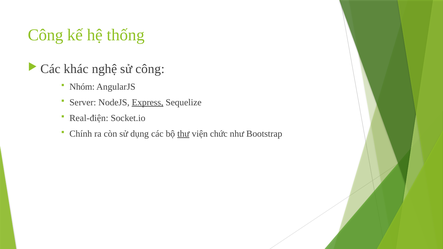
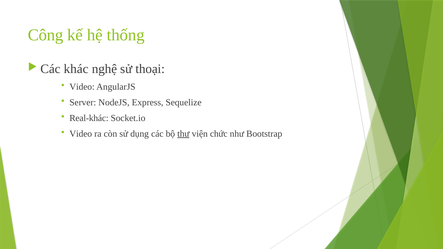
sử công: công -> thoại (150, 69)
Nhóm: Nhóm -> Video (82, 87)
Express underline: present -> none (148, 102)
Real-điện: Real-điện -> Real-khác (89, 118)
Chính: Chính -> Video (81, 134)
